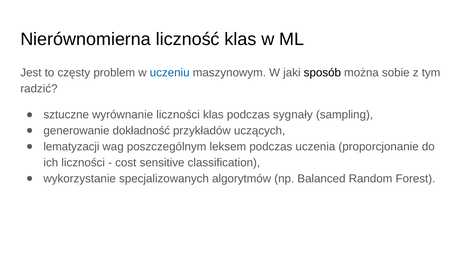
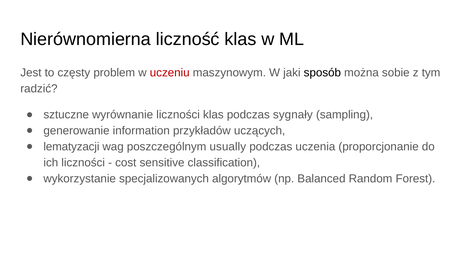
uczeniu colour: blue -> red (170, 73)
dokładność: dokładność -> information (141, 131)
leksem: leksem -> usually (228, 147)
